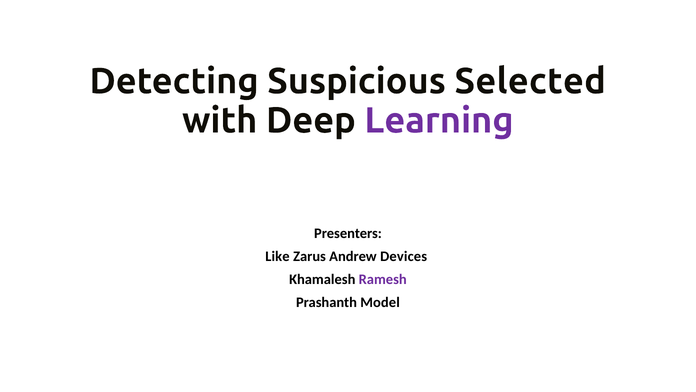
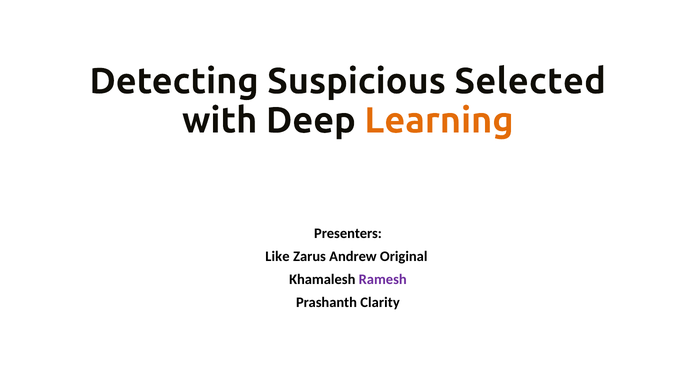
Learning colour: purple -> orange (439, 120)
Devices: Devices -> Original (404, 256)
Model: Model -> Clarity (380, 302)
